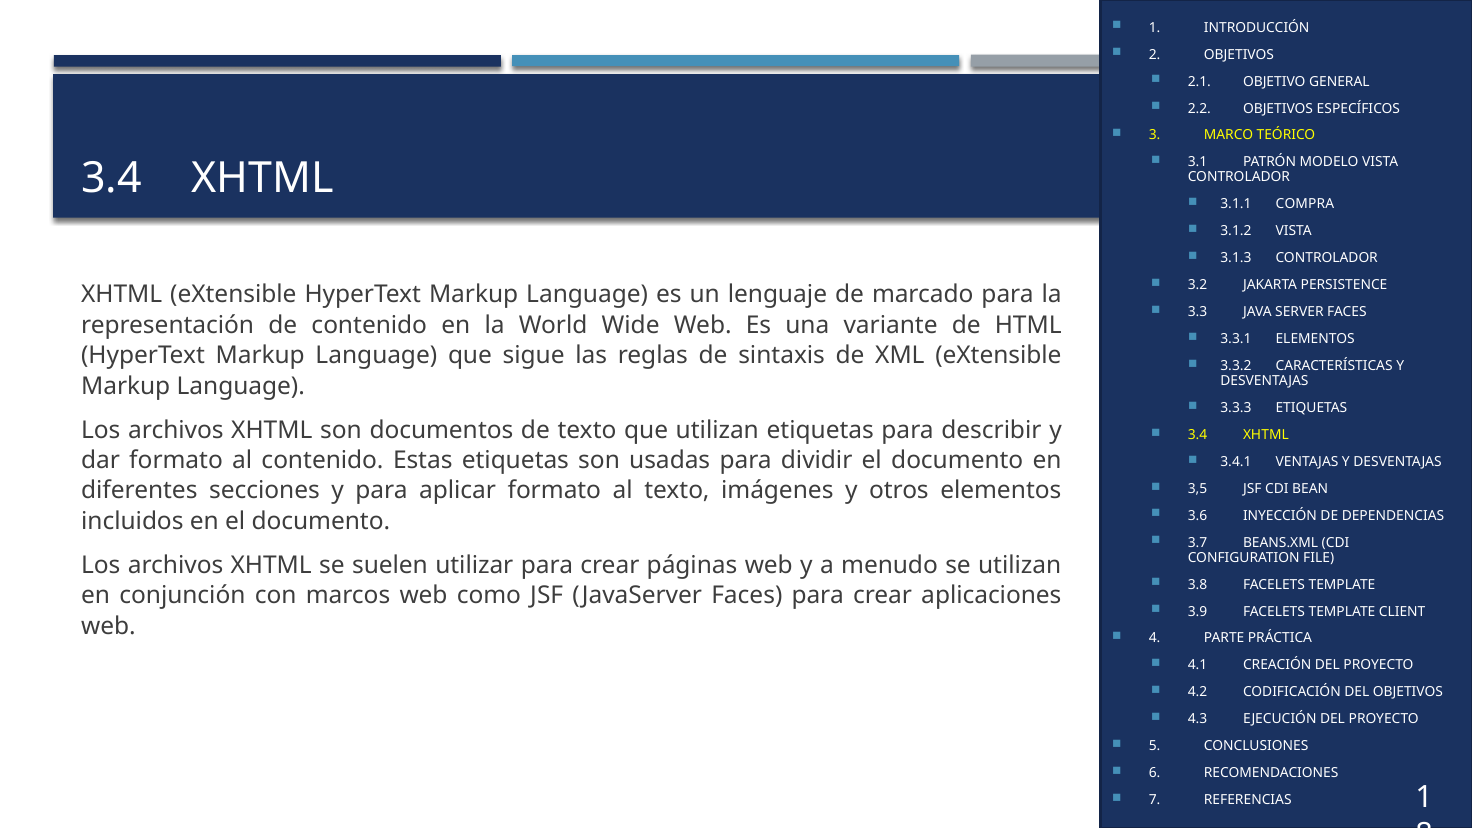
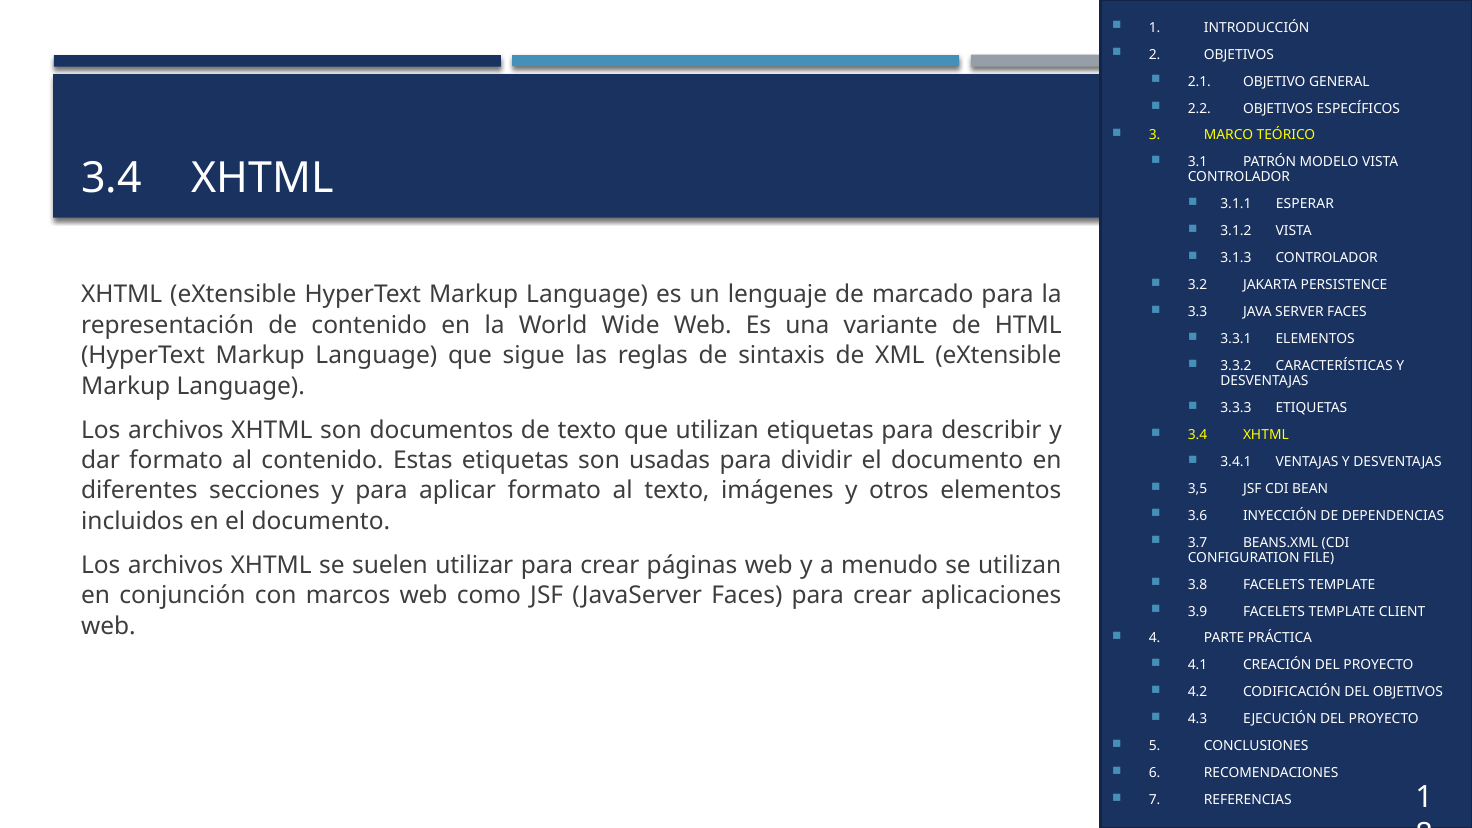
COMPRA: COMPRA -> ESPERAR (1305, 204)
